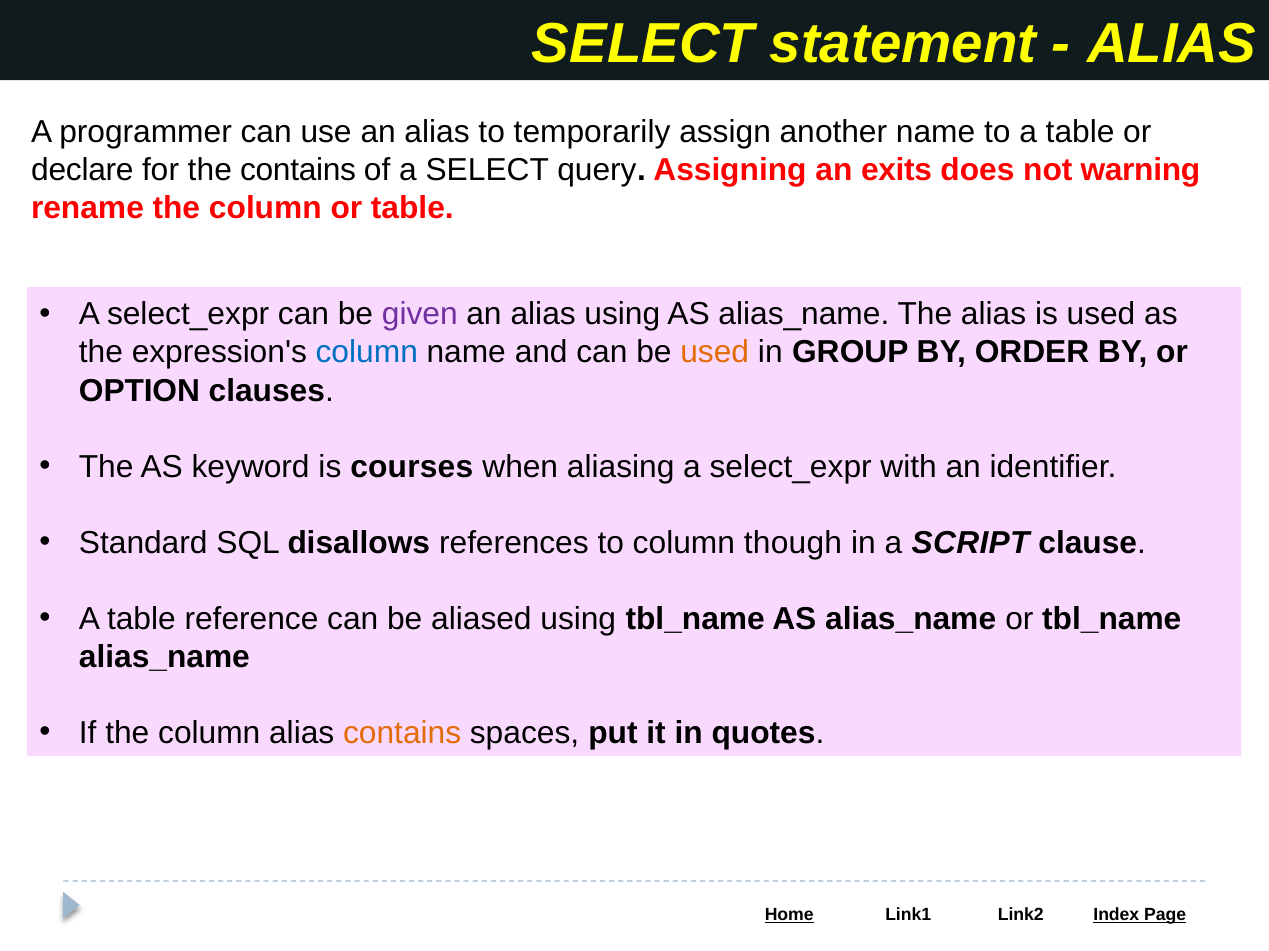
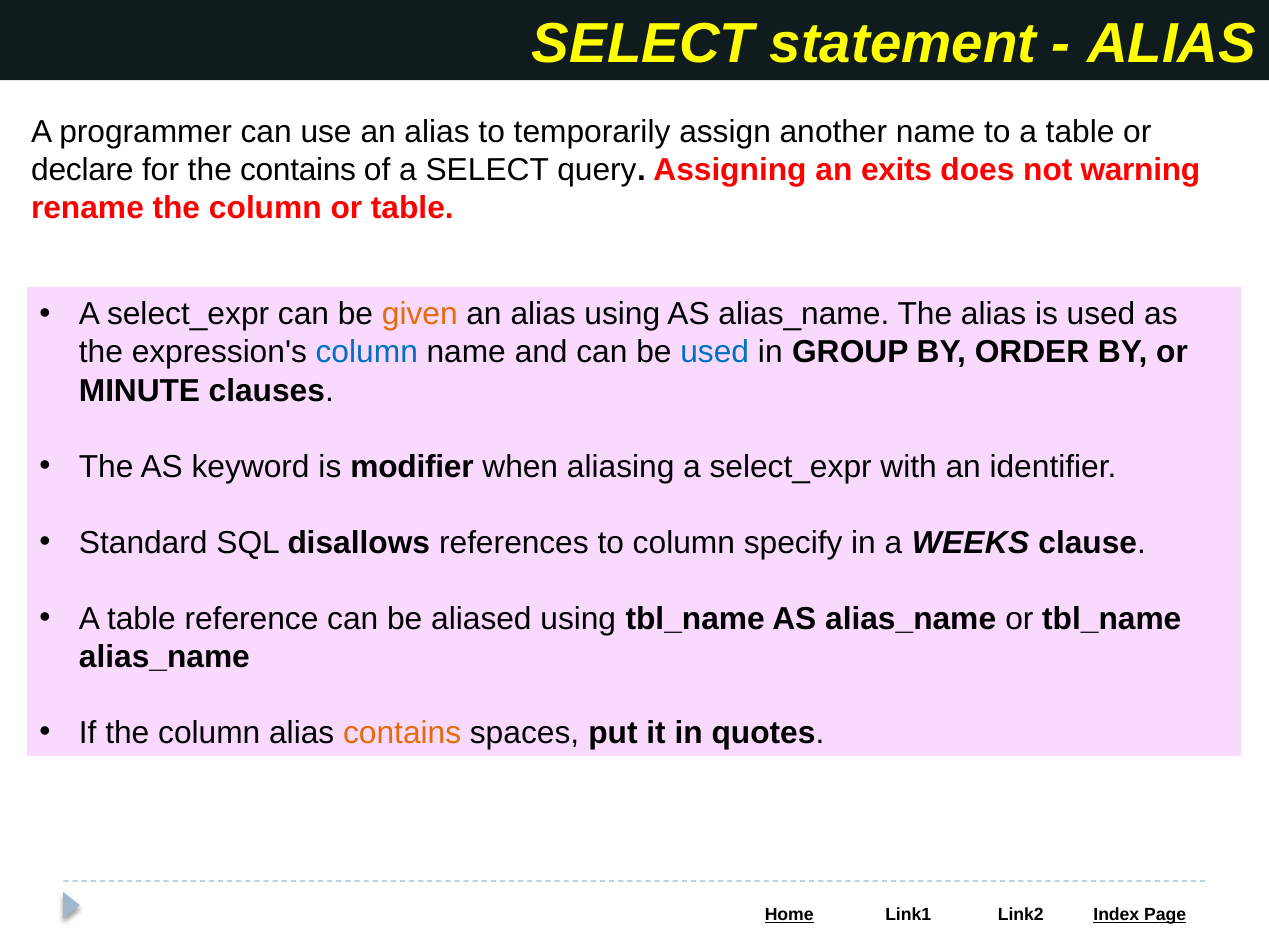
given colour: purple -> orange (420, 315)
used colour: orange -> blue (715, 353)
OPTION: OPTION -> MINUTE (139, 391)
courses: courses -> modifier (412, 467)
though: though -> specify (793, 543)
SCRIPT: SCRIPT -> WEEKS (971, 543)
